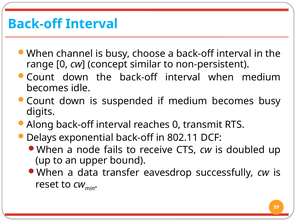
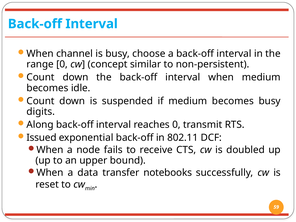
Delays: Delays -> Issued (41, 138)
eavesdrop: eavesdrop -> notebooks (168, 173)
